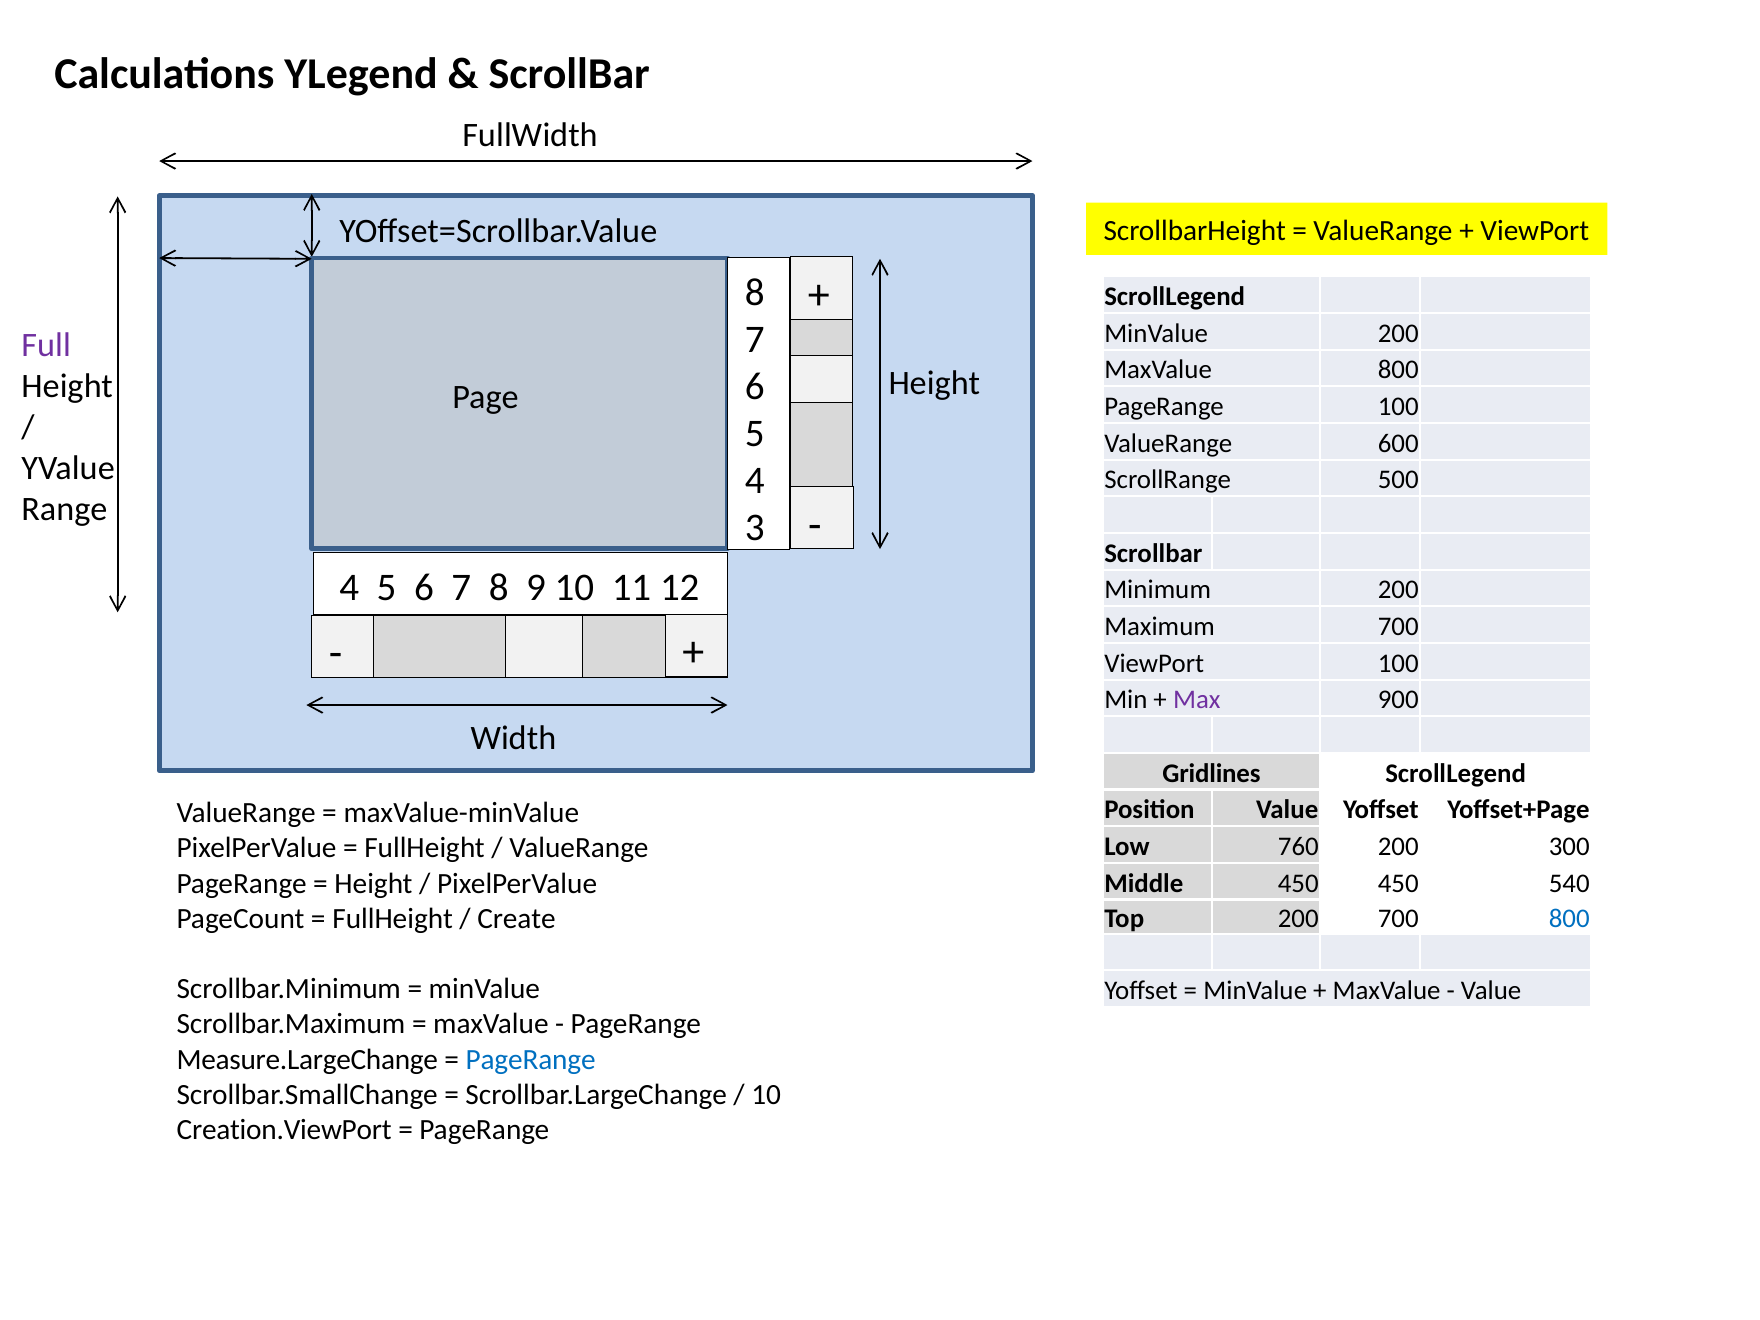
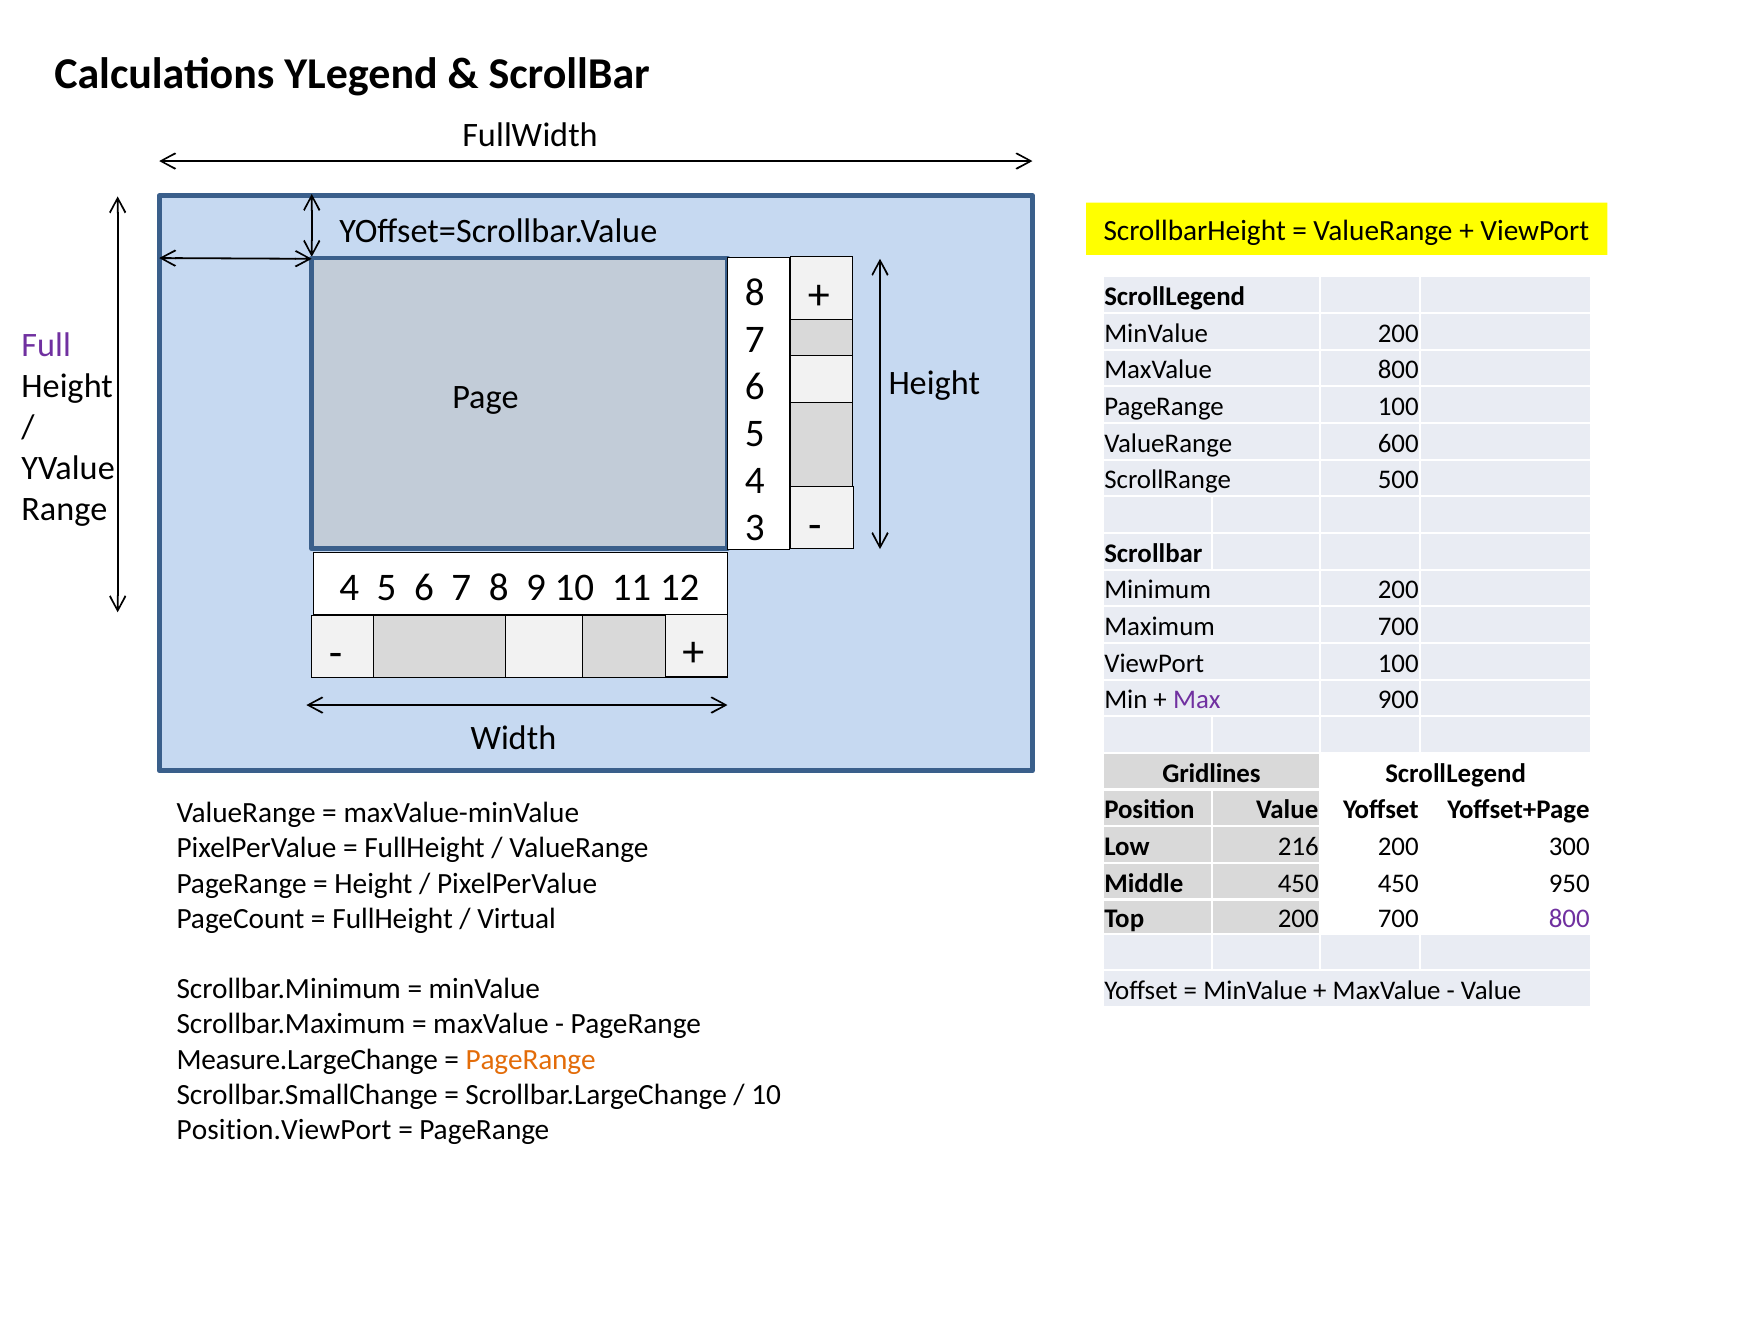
760: 760 -> 216 (1298, 847)
540: 540 -> 950 (1569, 883)
Create: Create -> Virtual (517, 919)
800 colour: blue -> purple (1569, 918)
PageRange colour: blue -> orange (531, 1059)
Creation.ViewPort: Creation.ViewPort -> Position.ViewPort (284, 1130)
